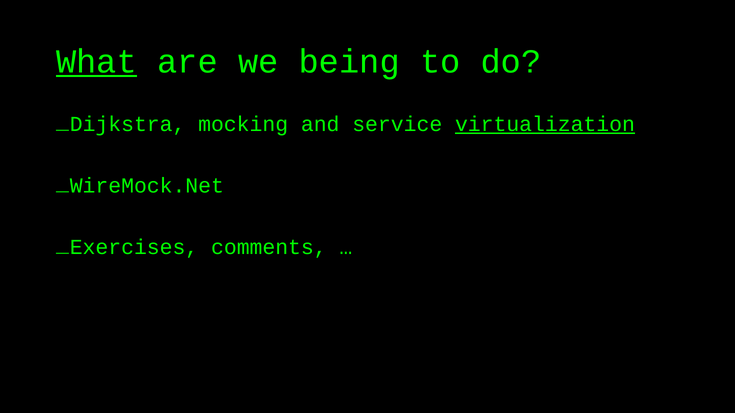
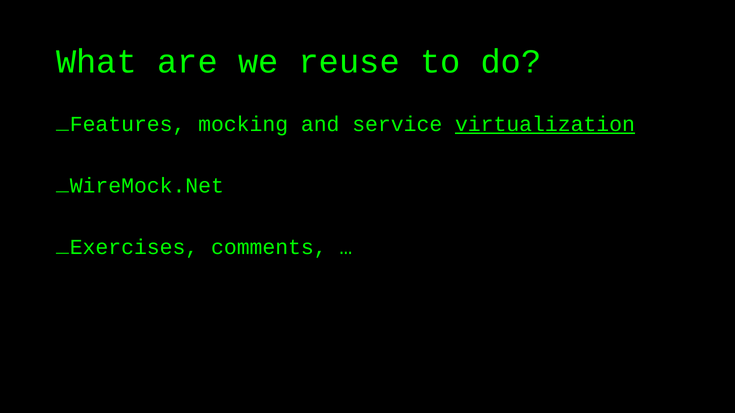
What underline: present -> none (96, 62)
being: being -> reuse (349, 62)
Dijkstra: Dijkstra -> Features (128, 124)
